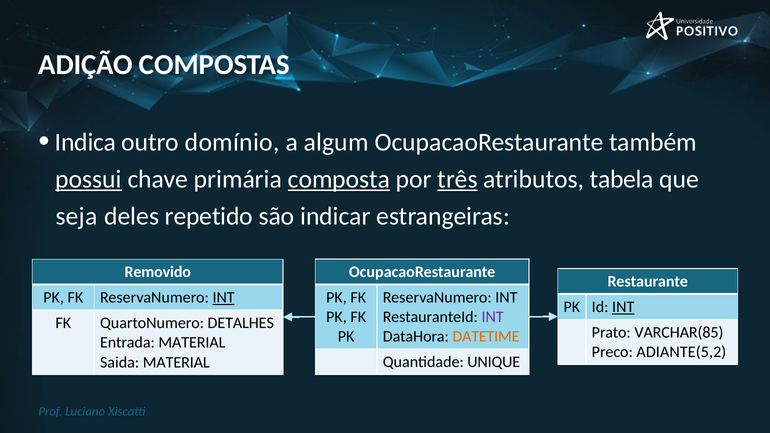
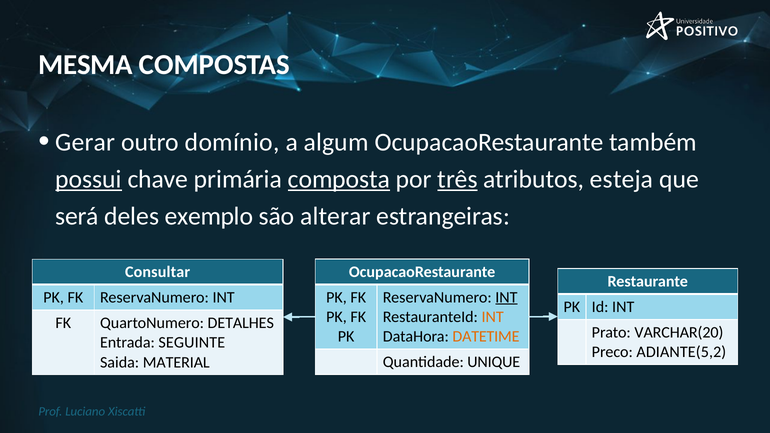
ADIÇÃO: ADIÇÃO -> MESMA (86, 65)
Indica: Indica -> Gerar (85, 142)
tabela: tabela -> esteja (622, 179)
seja: seja -> será (77, 216)
repetido: repetido -> exemplo (209, 216)
indicar: indicar -> alterar (335, 216)
Removido: Removido -> Consultar (158, 272)
INT underline: none -> present (506, 297)
INT underline: present -> none (224, 298)
INT underline: present -> none (623, 307)
INT colour: purple -> orange (493, 317)
VARCHAR(85: VARCHAR(85 -> VARCHAR(20 (679, 332)
Entrada MATERIAL: MATERIAL -> SEGUINTE (192, 343)
